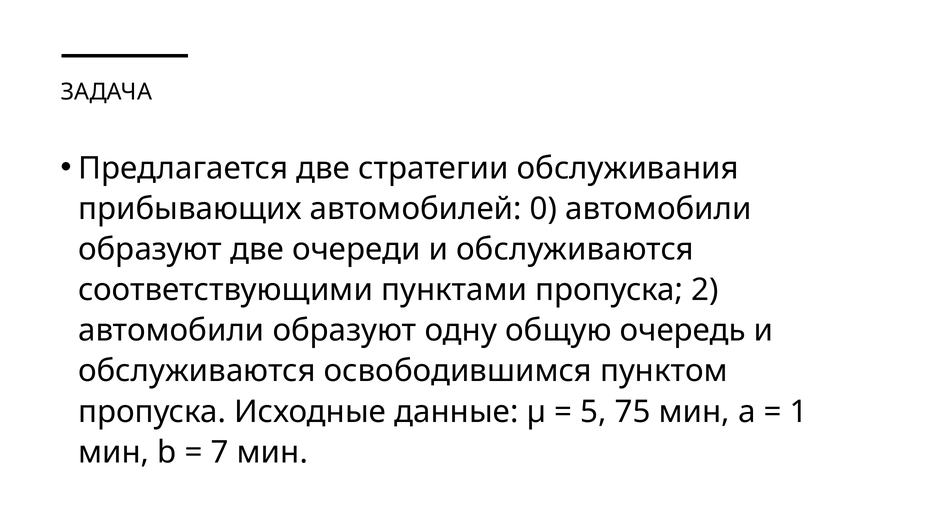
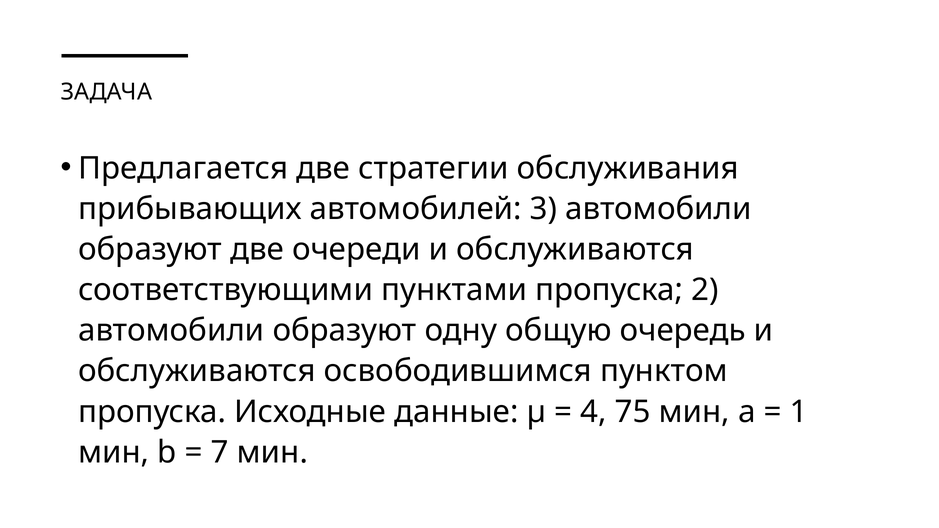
0: 0 -> 3 (544, 209)
5: 5 -> 4 (594, 412)
